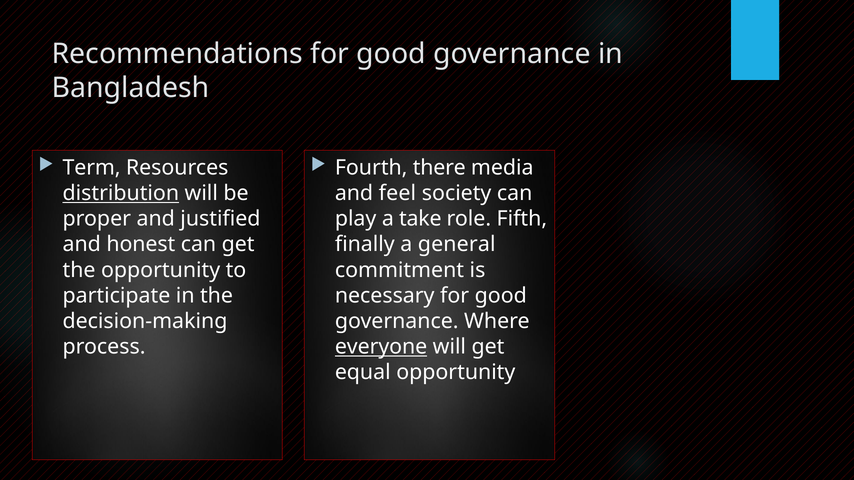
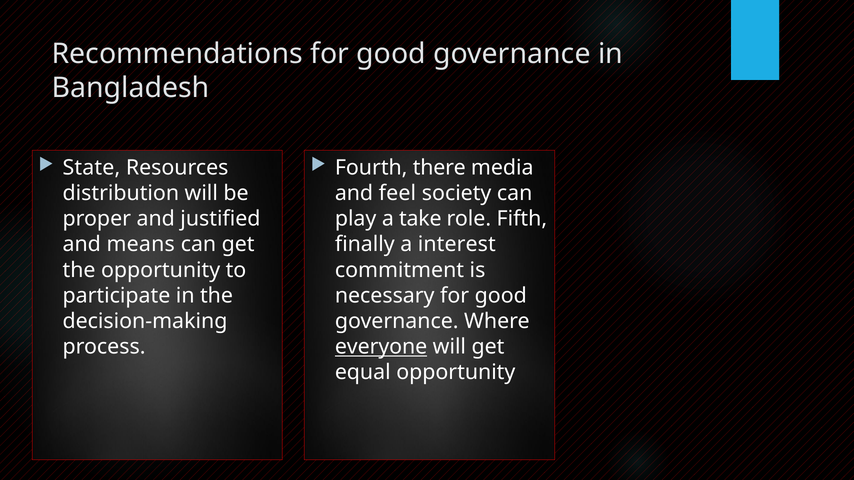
Term: Term -> State (91, 168)
distribution underline: present -> none (121, 193)
honest: honest -> means (141, 245)
general: general -> interest (457, 245)
